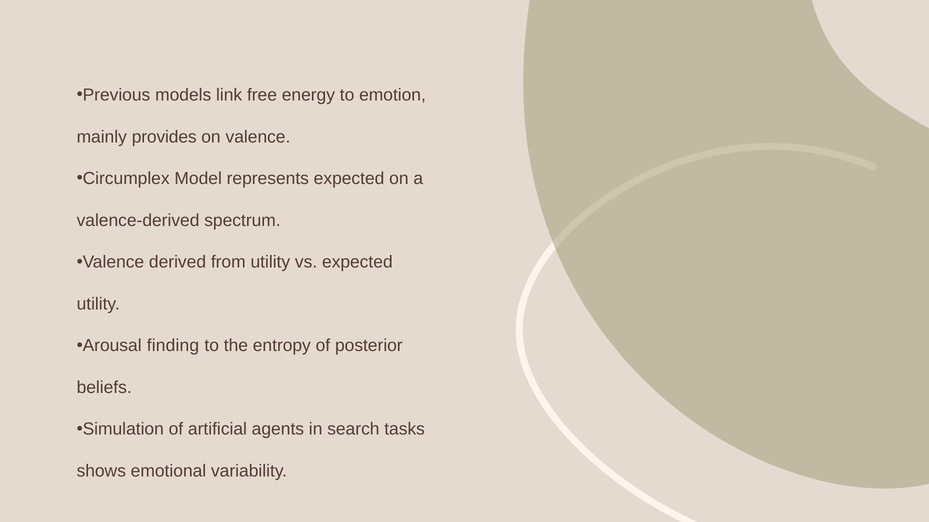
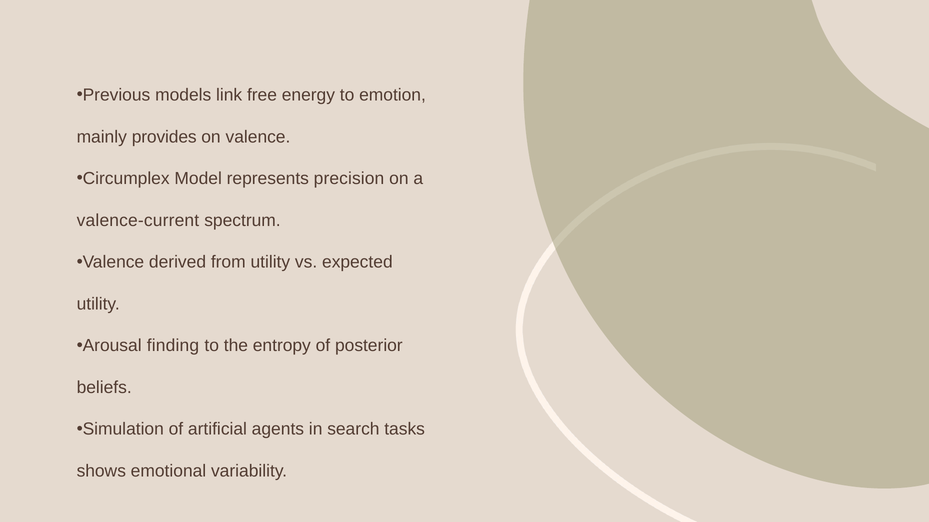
represents expected: expected -> precision (349, 179)
valence-derived: valence-derived -> valence-current (138, 221)
